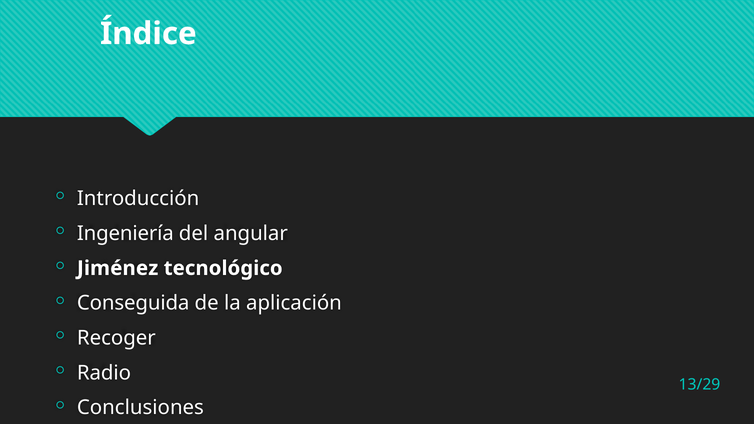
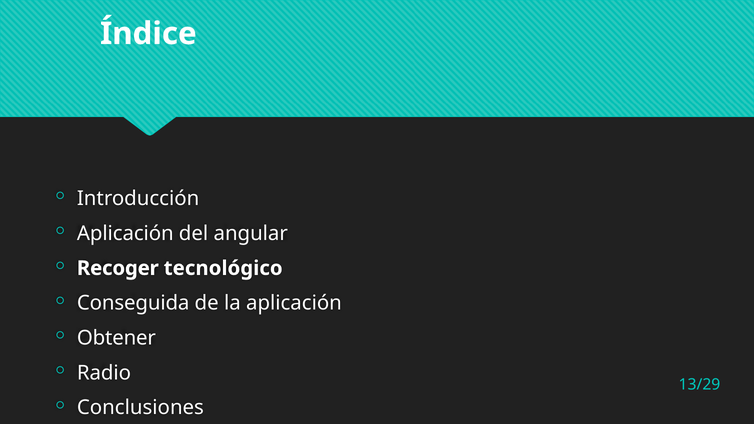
Ingeniería: Ingeniería -> Aplicación (125, 233)
Jiménez: Jiménez -> Recoger (118, 268)
Recoger: Recoger -> Obtener (116, 338)
